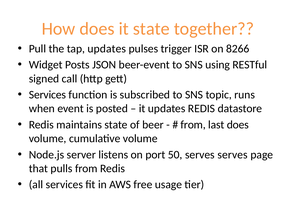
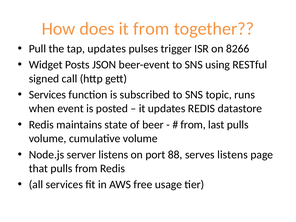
it state: state -> from (151, 29)
last does: does -> pulls (238, 125)
50: 50 -> 88 (175, 155)
serves serves: serves -> listens (233, 155)
